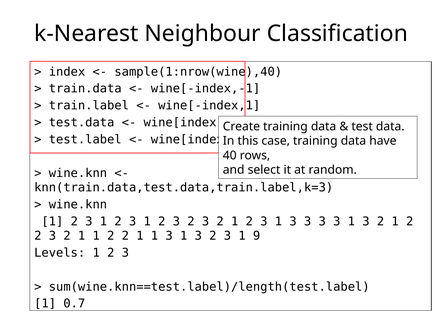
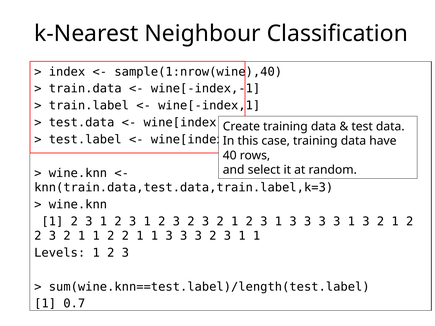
1 1 3 1: 1 -> 3 (184, 236)
3 1 9: 9 -> 1 (257, 236)
